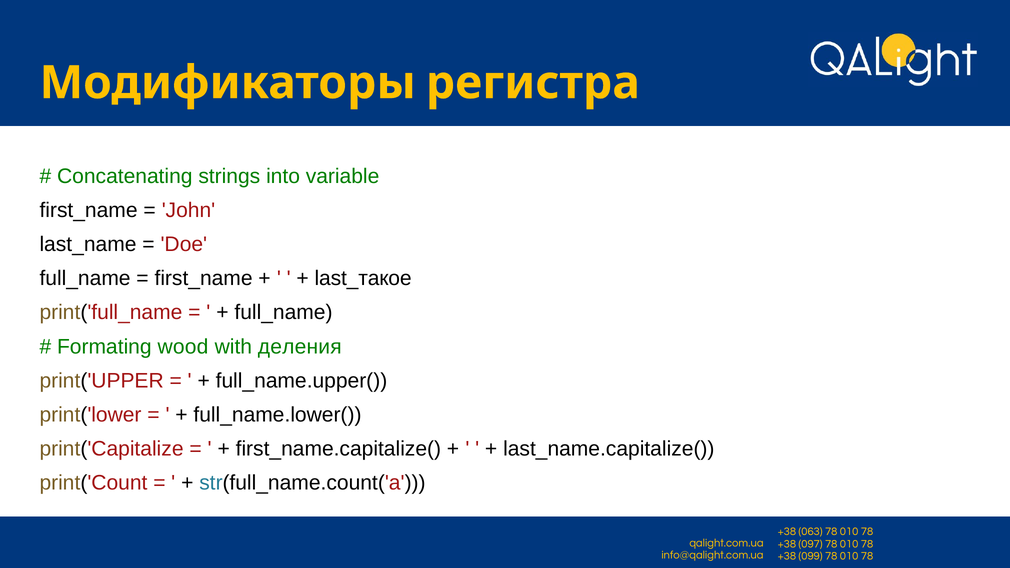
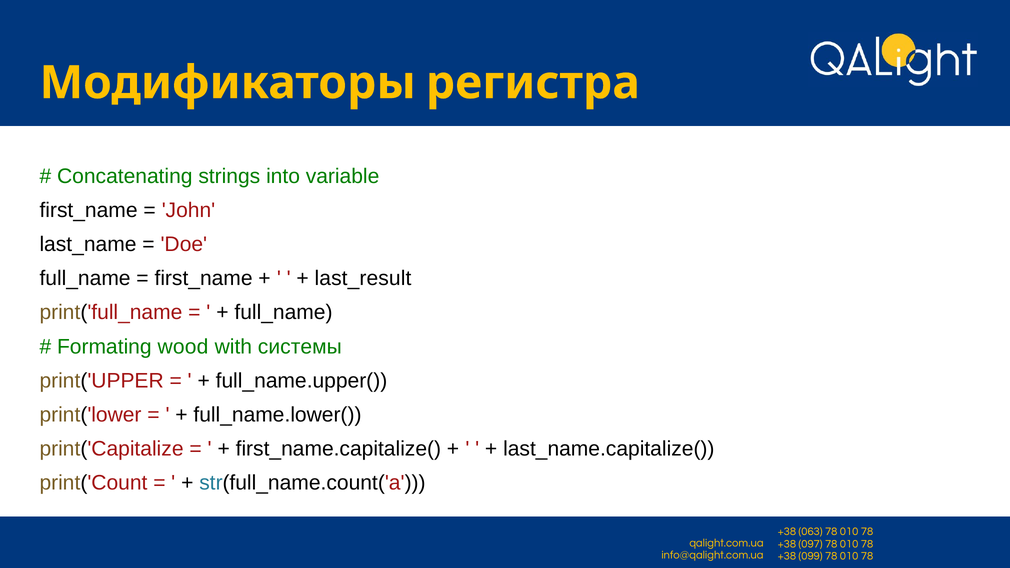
last_такое: last_такое -> last_result (363, 279)
деления: деления -> системы (300, 347)
